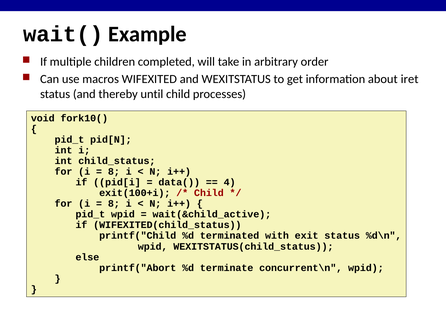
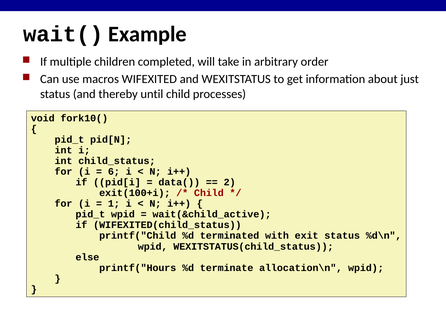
iret: iret -> just (410, 79)
8: 8 -> 6 (114, 172)
4: 4 -> 2 (230, 183)
8: 8 -> 1 (114, 204)
printf("Abort: printf("Abort -> printf("Hours (138, 268)
concurrent\n: concurrent\n -> allocation\n (301, 268)
